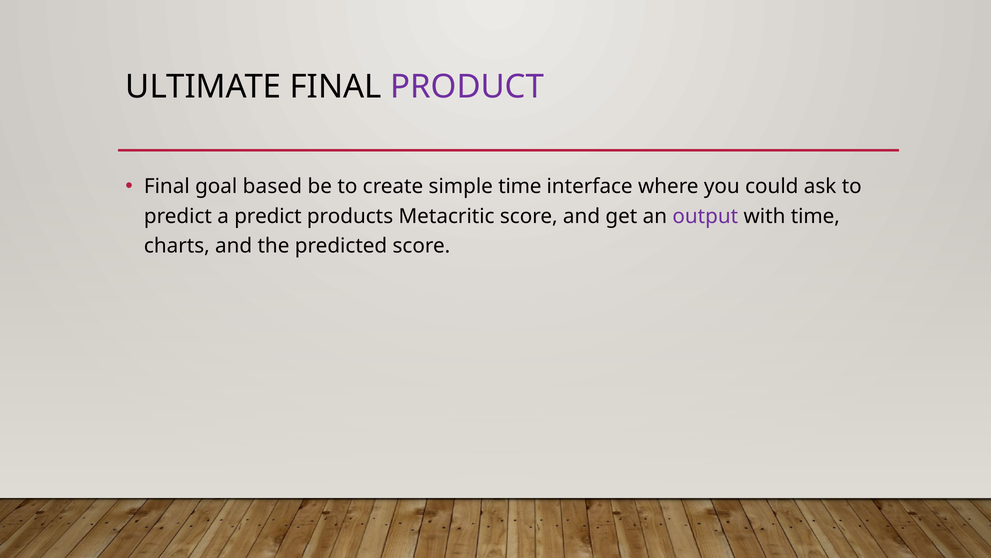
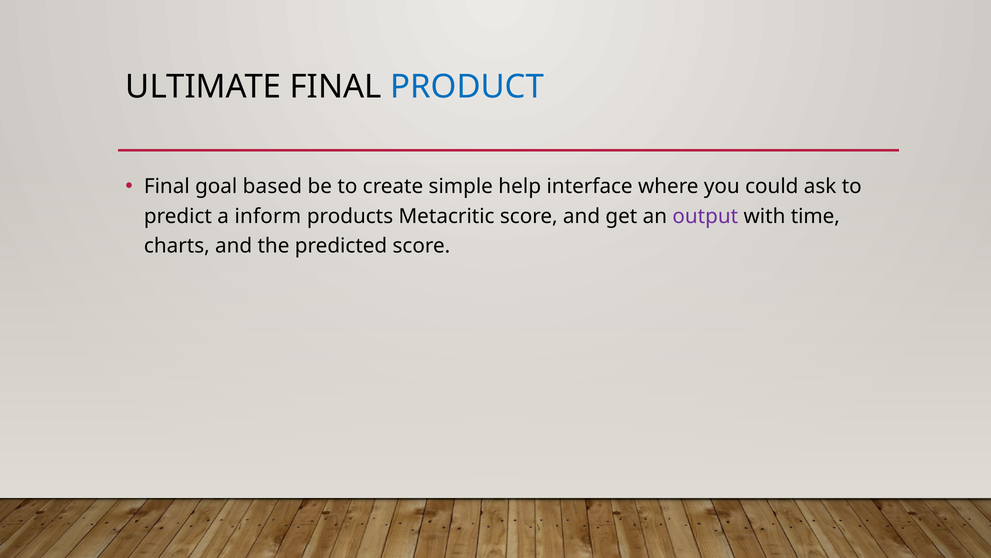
PRODUCT colour: purple -> blue (467, 87)
simple time: time -> help (520, 186)
a predict: predict -> inform (268, 216)
